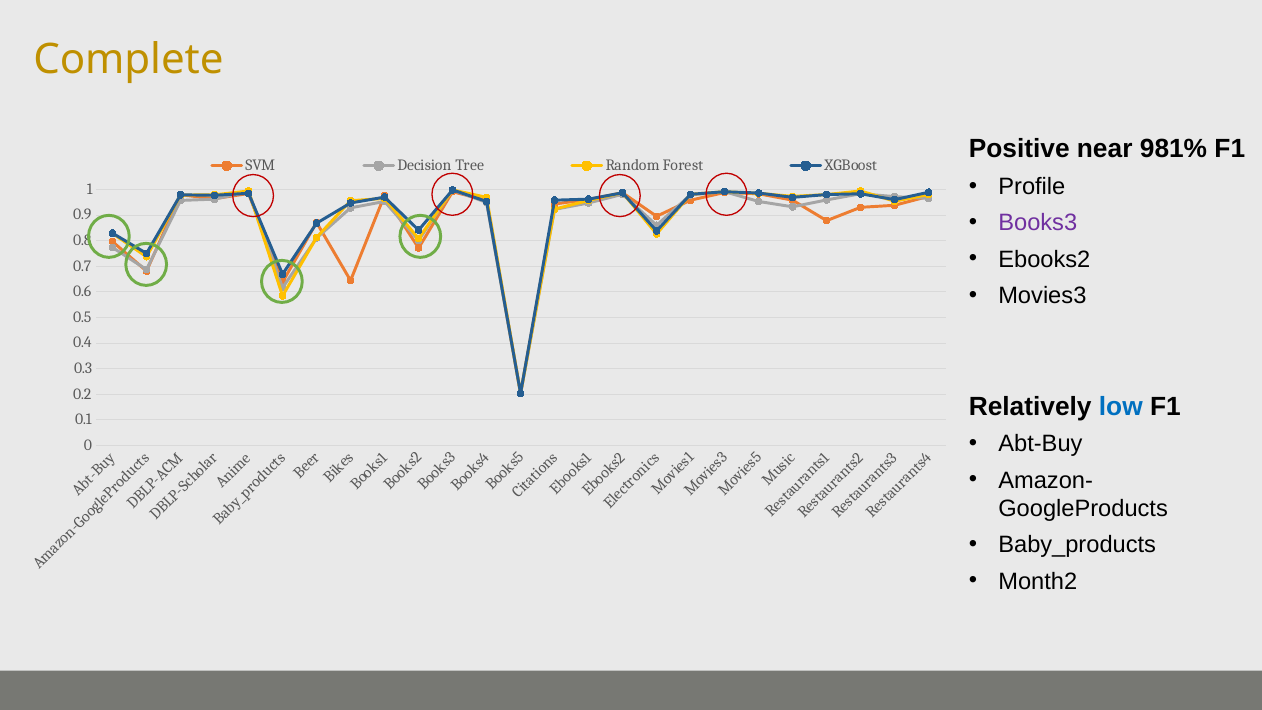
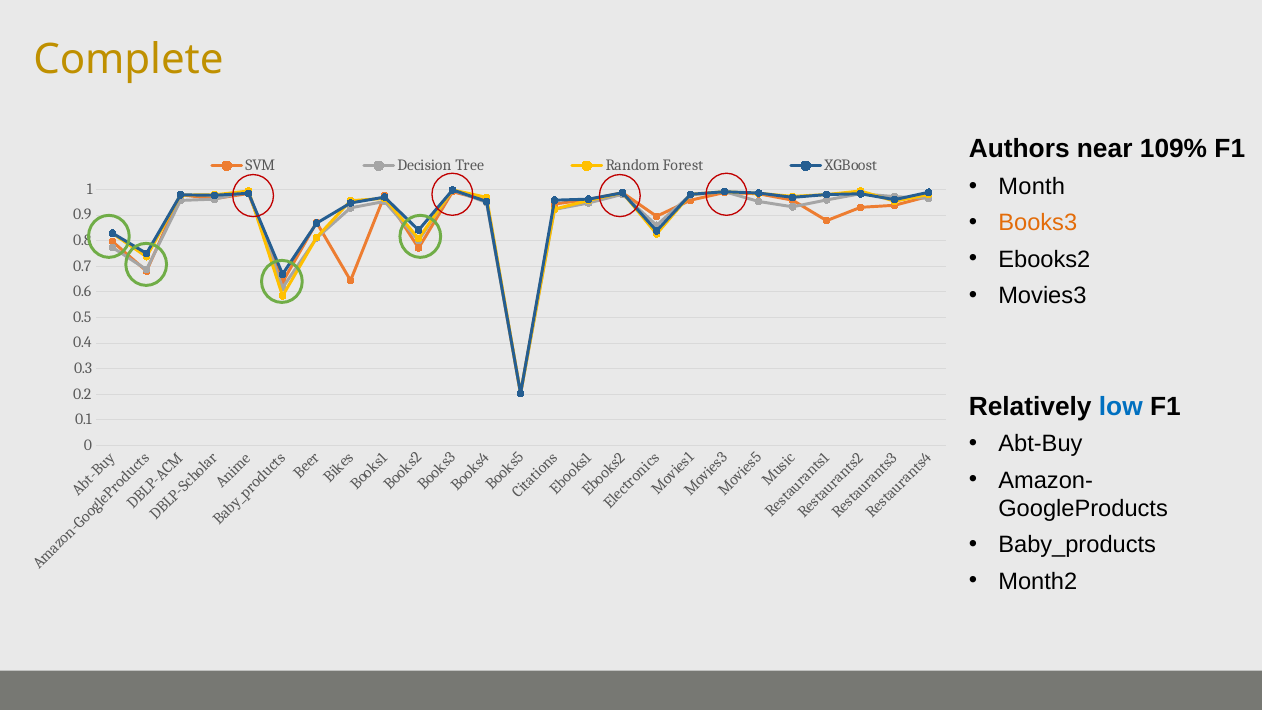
Positive: Positive -> Authors (1019, 149)
981%: 981% -> 109% (1174, 149)
Profile: Profile -> Month (1032, 187)
Books3 colour: purple -> orange (1038, 223)
